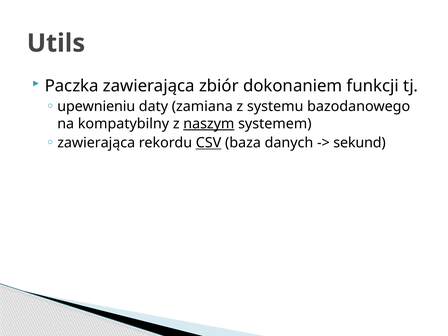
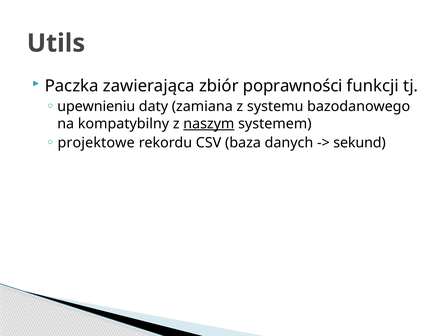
dokonaniem: dokonaniem -> poprawności (293, 86)
zawierająca: zawierająca -> projektowe (96, 143)
CSV underline: present -> none (209, 143)
